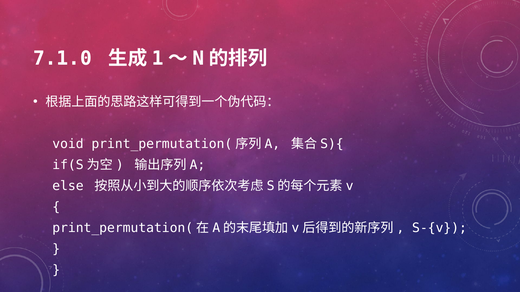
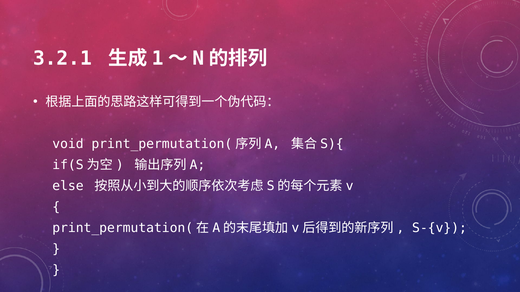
7.1.0: 7.1.0 -> 3.2.1 (62, 58)
